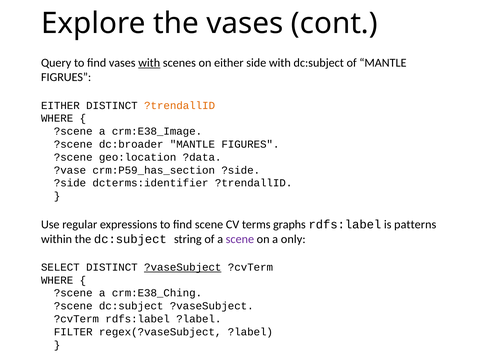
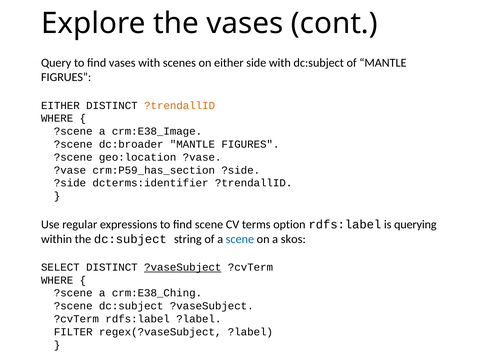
with underline: present -> none (149, 63)
geo:location ?data: ?data -> ?vase (202, 157)
graphs: graphs -> option (289, 224)
patterns: patterns -> querying (415, 224)
scene colour: purple -> blue (240, 239)
only: only -> skos (293, 239)
